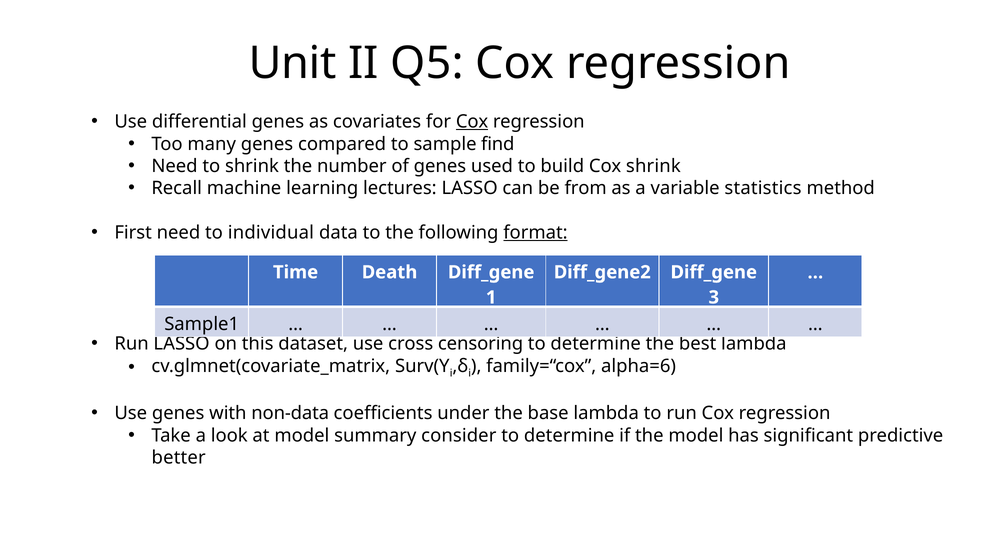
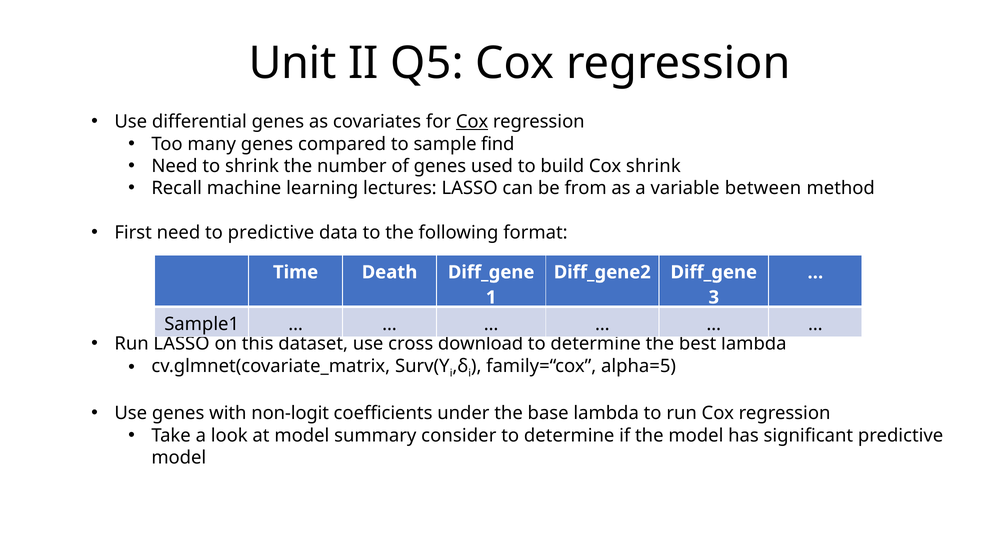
statistics: statistics -> between (763, 188)
to individual: individual -> predictive (271, 233)
format underline: present -> none (535, 233)
censoring: censoring -> download (481, 343)
alpha=6: alpha=6 -> alpha=5 (639, 366)
non-data: non-data -> non-logit (290, 413)
better: better -> model (179, 457)
